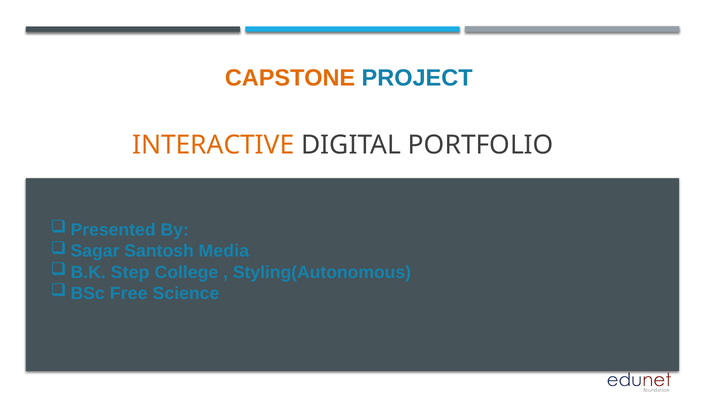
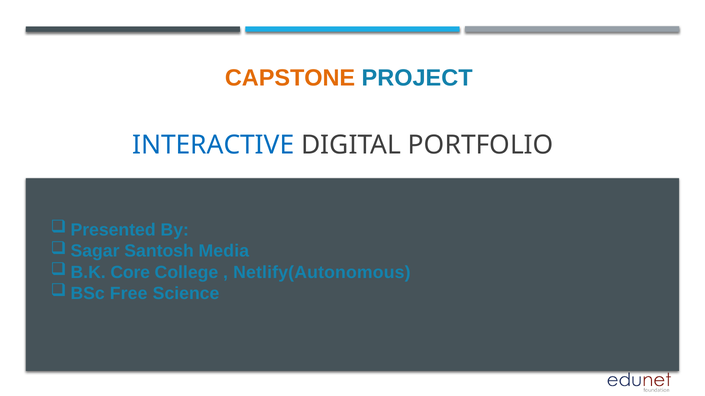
INTERACTIVE colour: orange -> blue (213, 145)
Step: Step -> Core (130, 273)
Styling(Autonomous: Styling(Autonomous -> Netlify(Autonomous (322, 273)
